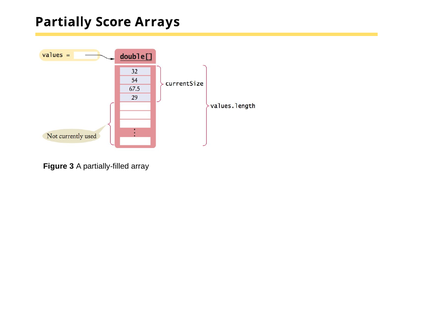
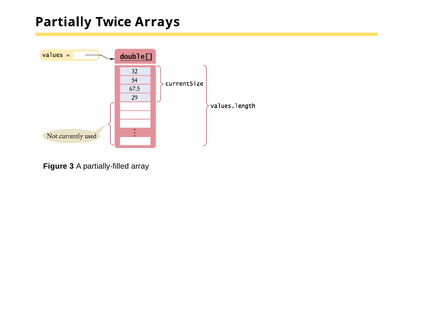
Score: Score -> Twice (113, 22)
